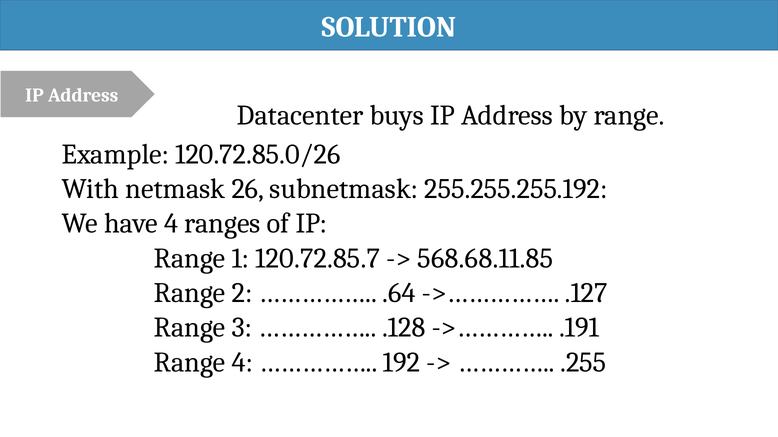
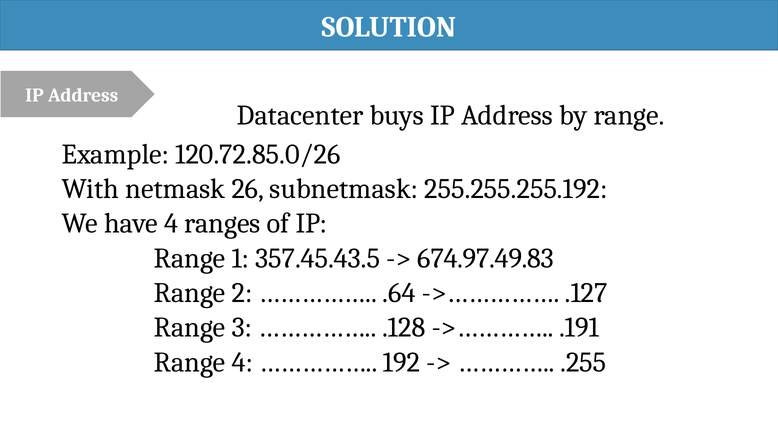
120.72.85.7: 120.72.85.7 -> 357.45.43.5 (318, 259)
568.68.11.85: 568.68.11.85 -> 674.97.49.83 (486, 259)
